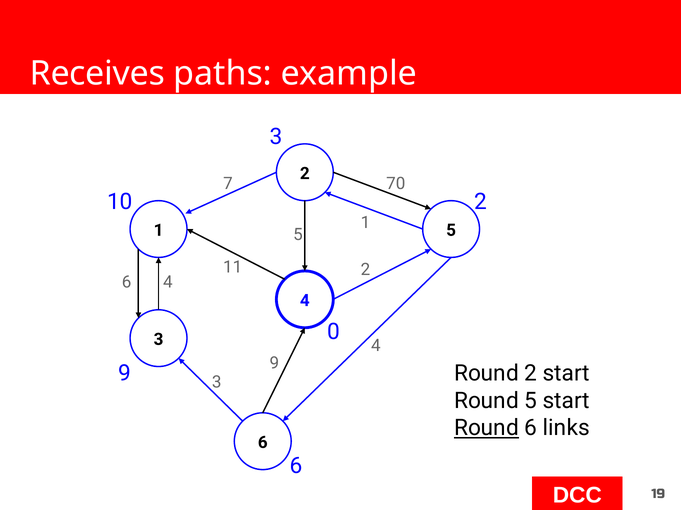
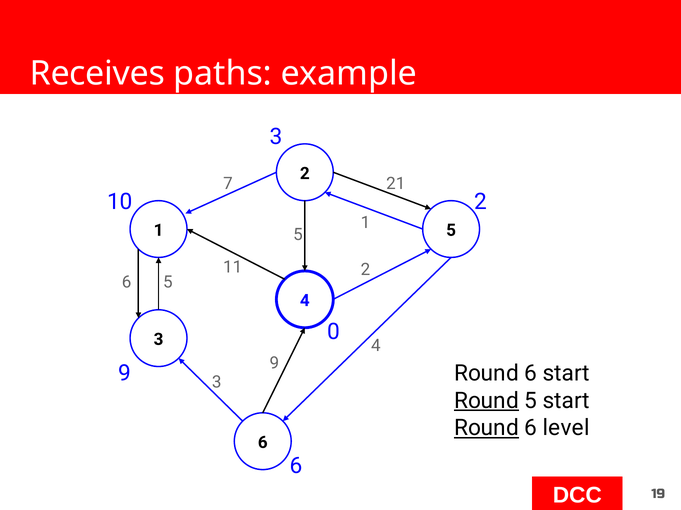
70: 70 -> 21 (396, 184)
6 4: 4 -> 5 (168, 283)
2: 2 -> 6 (531, 374)
Round underline: none -> present (486, 401)
links: links -> level (566, 429)
